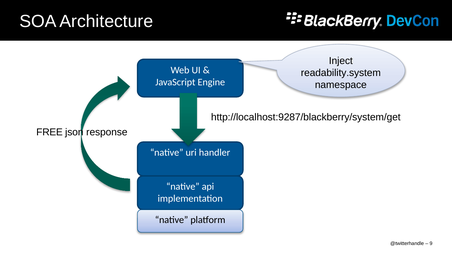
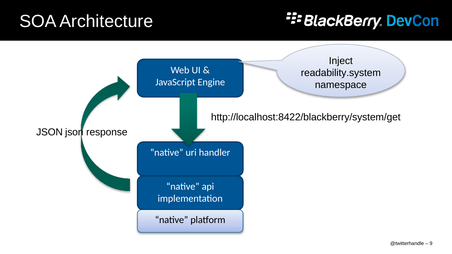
http://localhost:9287/blackberry/system/get: http://localhost:9287/blackberry/system/get -> http://localhost:8422/blackberry/system/get (306, 117)
FREE: FREE -> JSON (50, 132)
